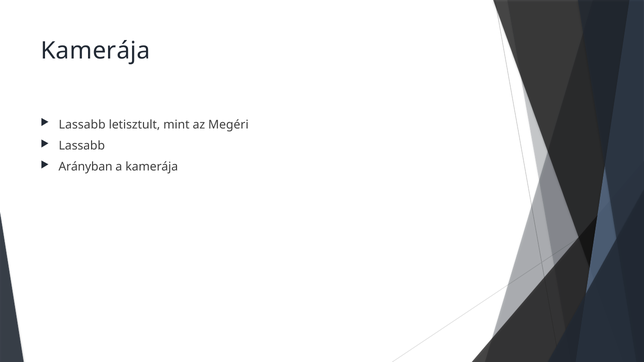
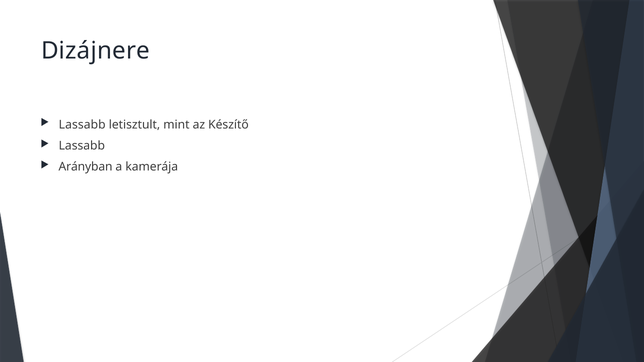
Kamerája: Kamerája -> Dizájnere (96, 51)
Megéri: Megéri -> Készítő (228, 125)
